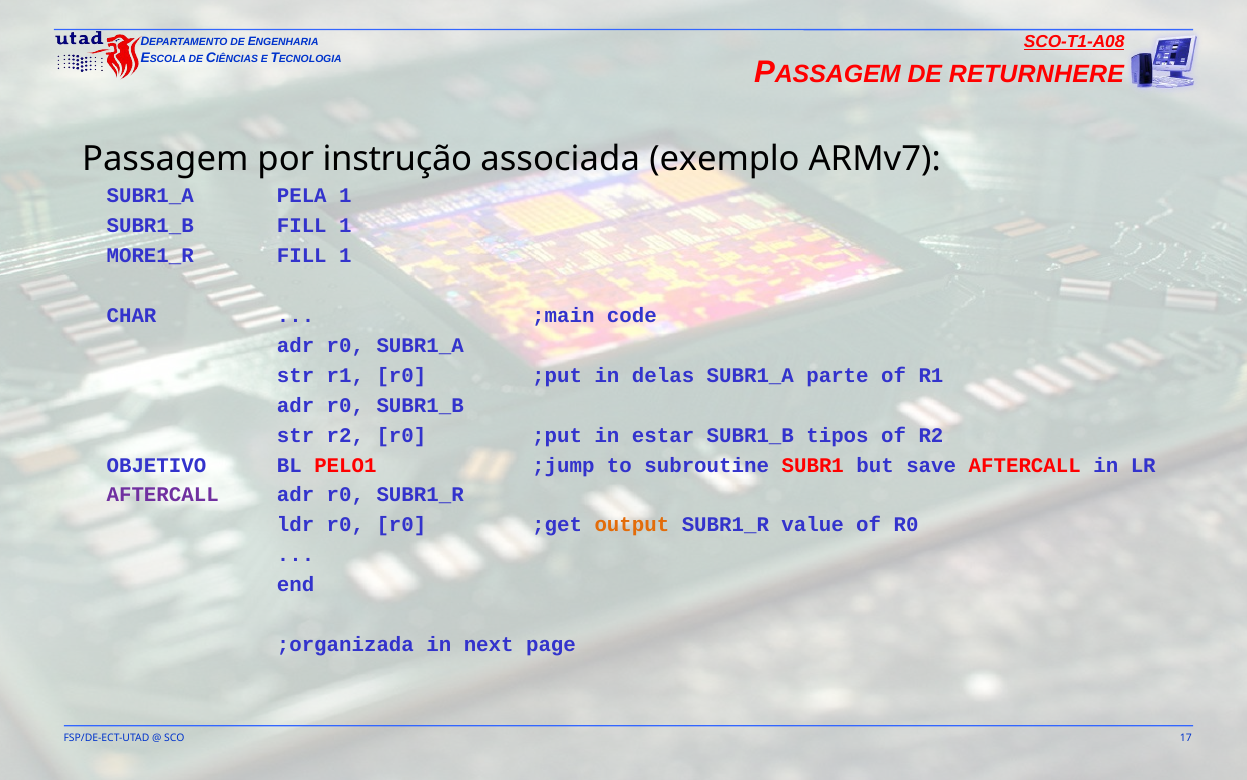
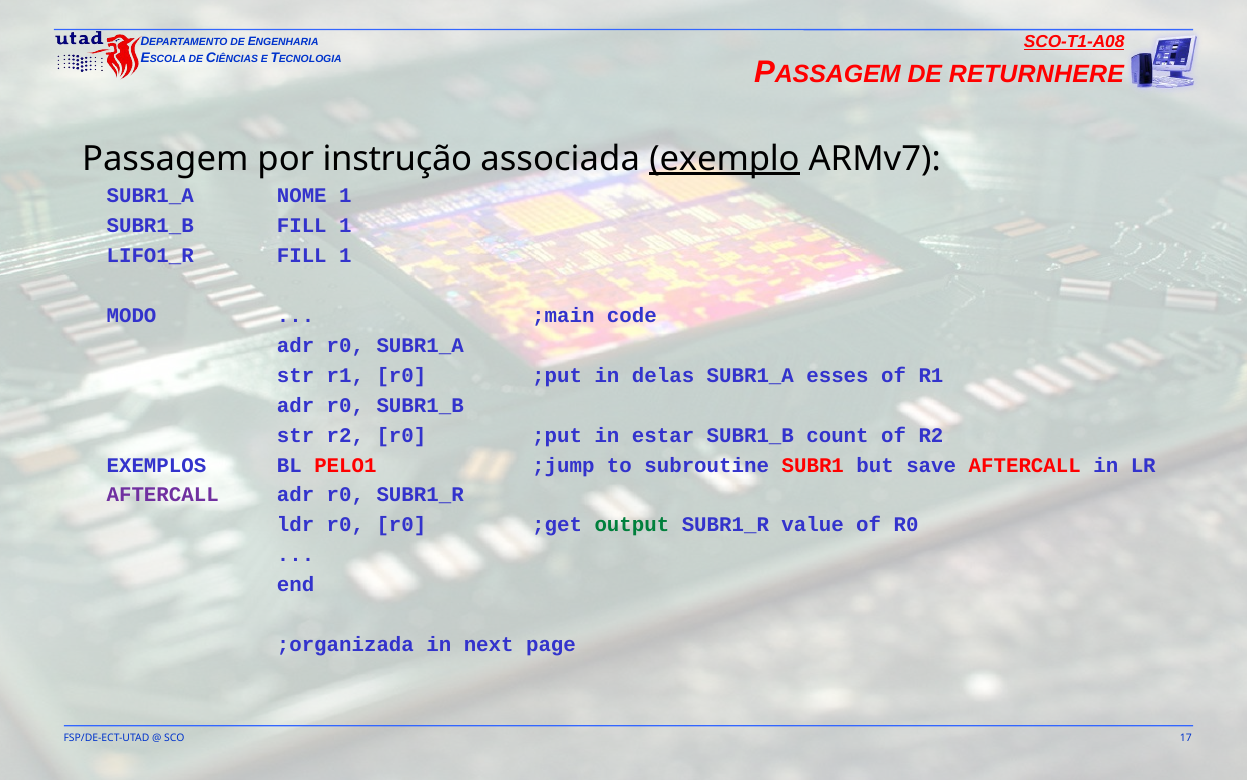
exemplo underline: none -> present (725, 158)
PELA: PELA -> NOME (302, 196)
MORE1_R: MORE1_R -> LIFO1_R (150, 256)
CHAR: CHAR -> MODO (132, 315)
parte: parte -> esses (838, 375)
tipos: tipos -> count (838, 435)
OBJETIVO: OBJETIVO -> EXEMPLOS (156, 465)
output colour: orange -> green (632, 525)
